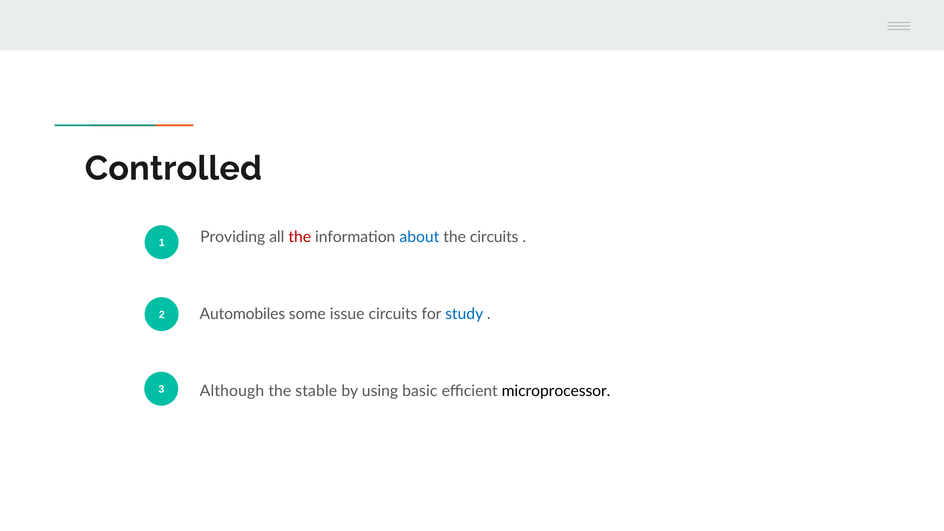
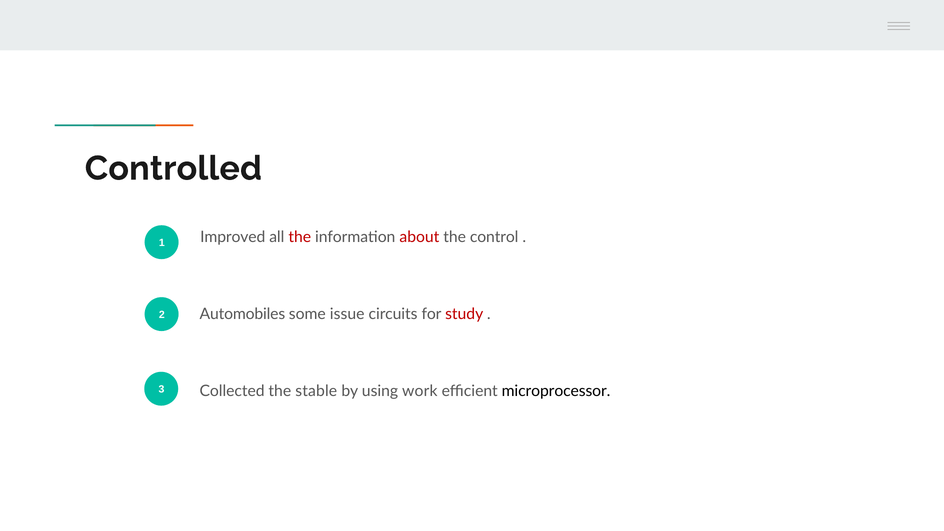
Providing: Providing -> Improved (233, 237)
about colour: blue -> red (419, 237)
the circuits: circuits -> control (494, 237)
study colour: blue -> red (464, 314)
Although: Although -> Collected (232, 391)
basic: basic -> work (420, 391)
